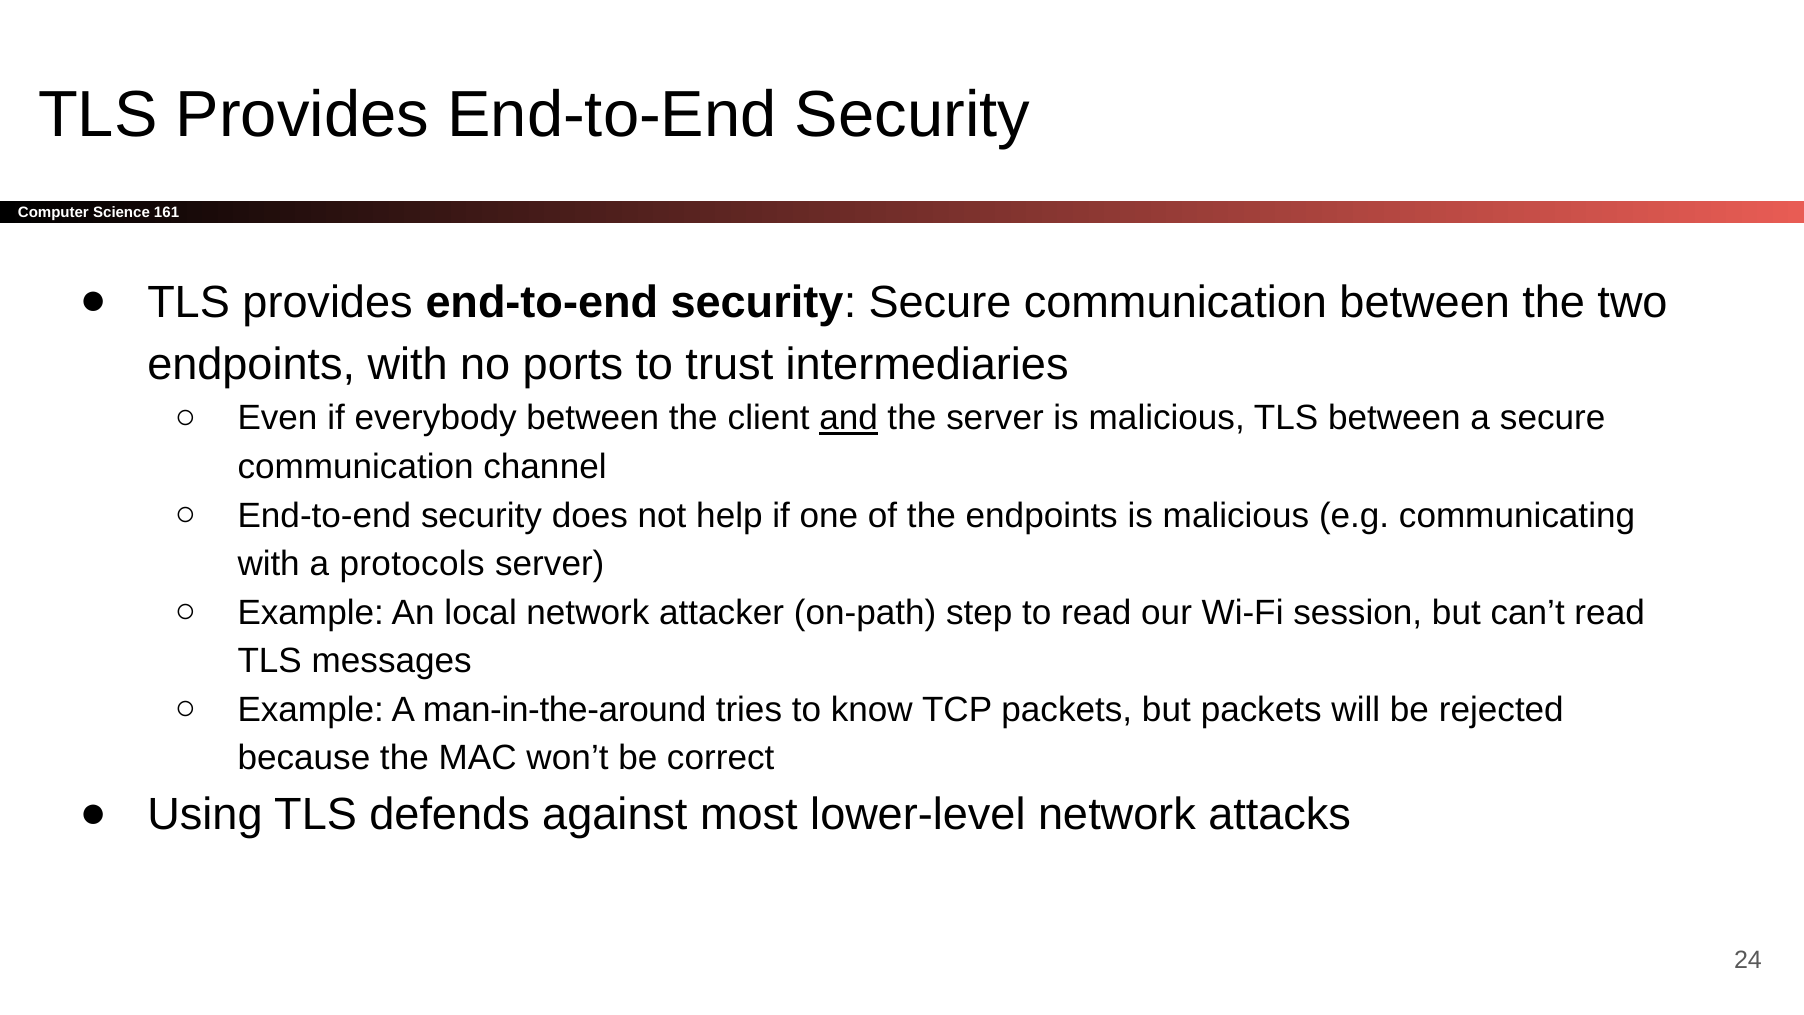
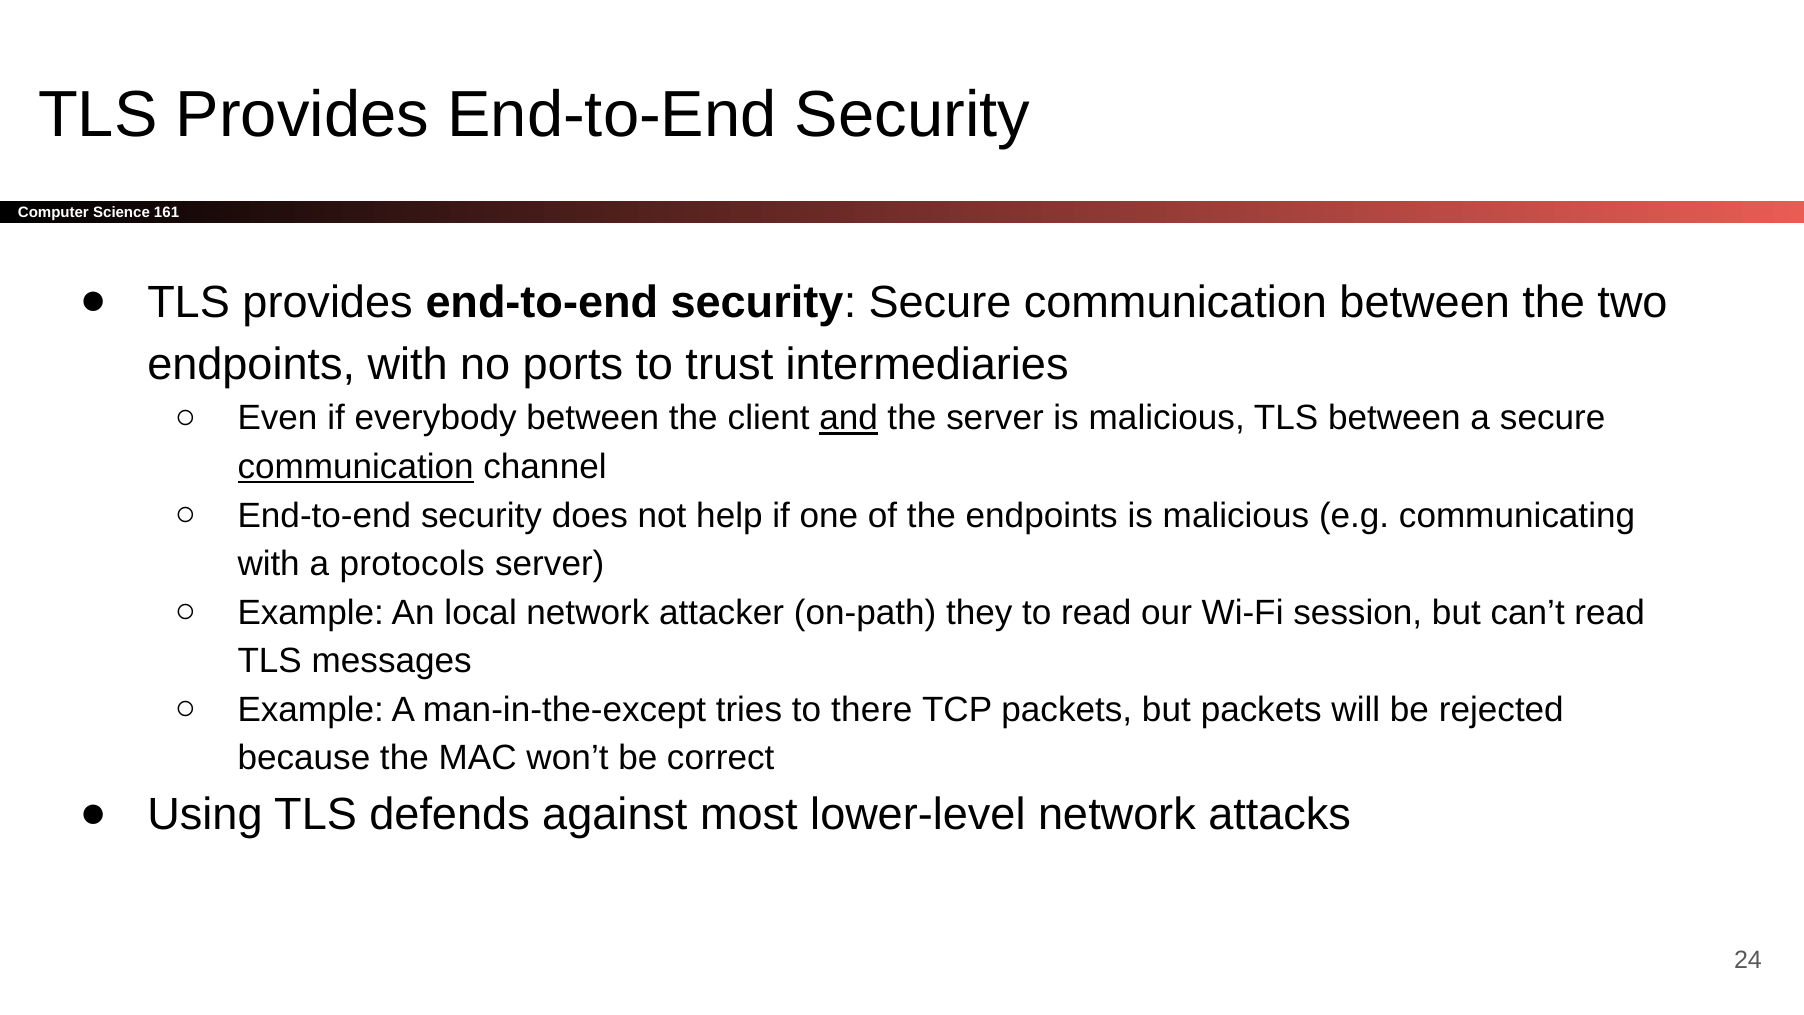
communication underline: none -> present (356, 467)
step: step -> they (979, 612)
man-in-the-around: man-in-the-around -> man-in-the-except (564, 709)
know: know -> there (872, 709)
